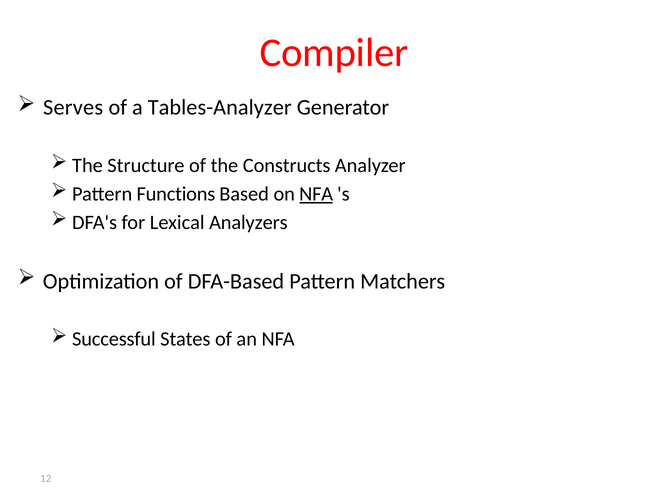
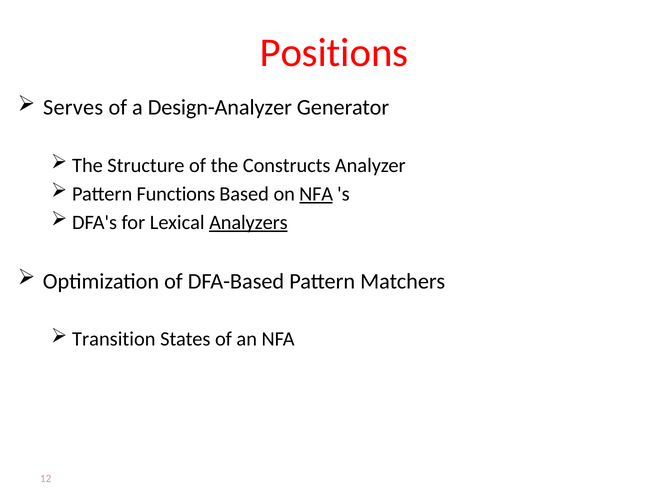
Compiler: Compiler -> Positions (334, 53)
Tables-Analyzer: Tables-Analyzer -> Design-Analyzer (220, 107)
Analyzers underline: none -> present (248, 222)
Successful: Successful -> Transition (114, 339)
